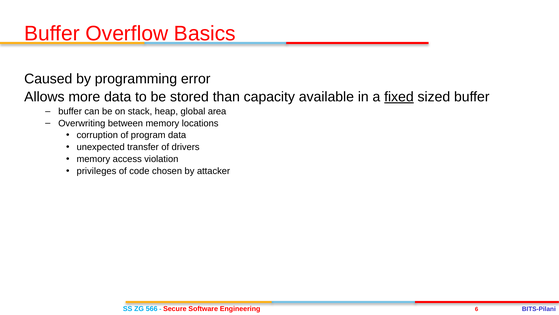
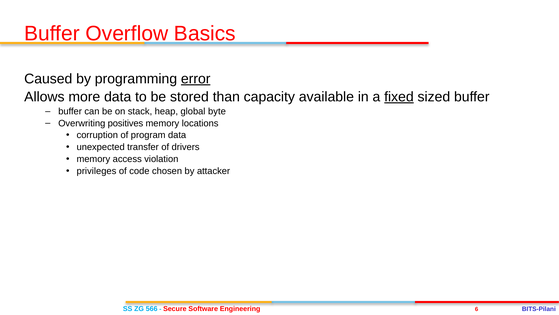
error underline: none -> present (196, 79)
area: area -> byte (217, 111)
between: between -> positives (125, 123)
